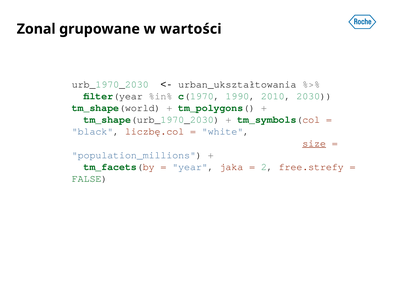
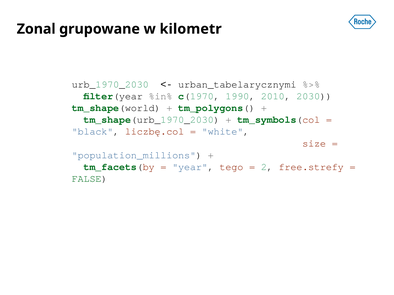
wartości: wartości -> kilometr (191, 29)
urban_ukształtowania: urban_ukształtowania -> urban_tabelarycznymi (237, 84)
size underline: present -> none (314, 144)
jaka: jaka -> tego (231, 167)
